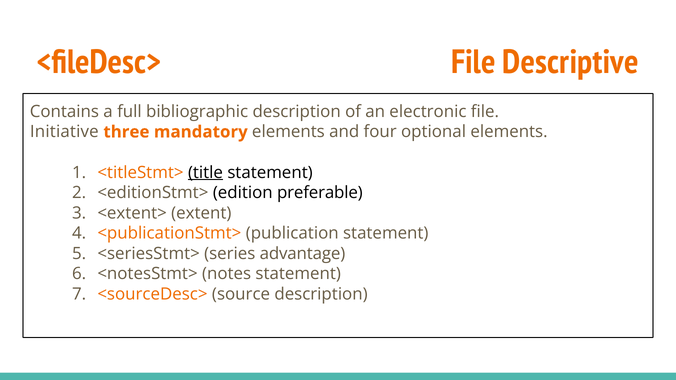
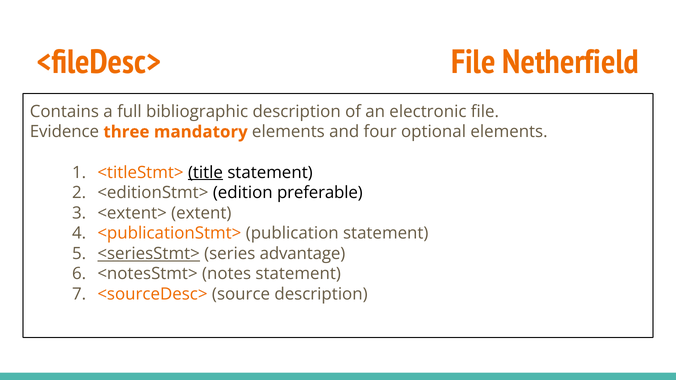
Descriptive: Descriptive -> Netherfield (571, 62)
Initiative: Initiative -> Evidence (64, 132)
<seriesStmt> underline: none -> present (149, 254)
